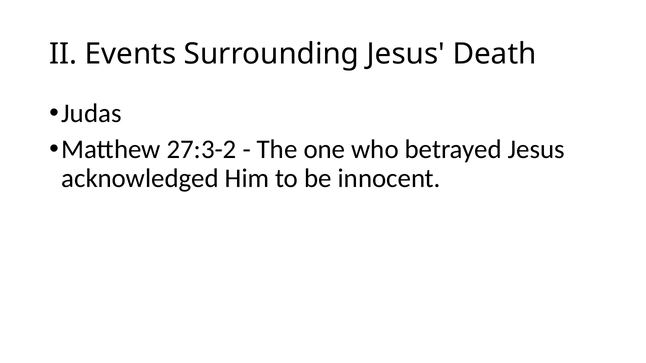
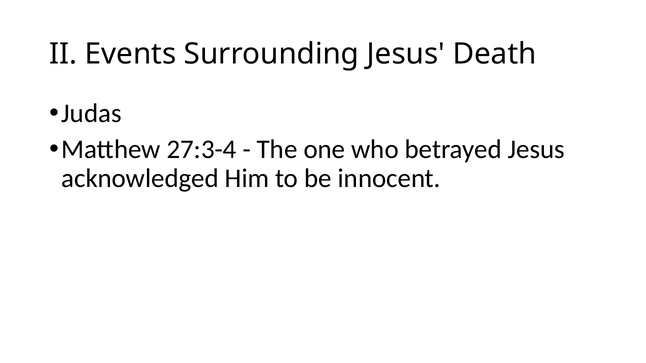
27:3-2: 27:3-2 -> 27:3-4 (202, 149)
